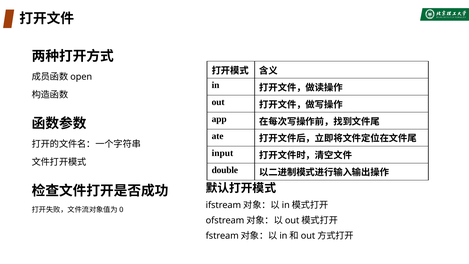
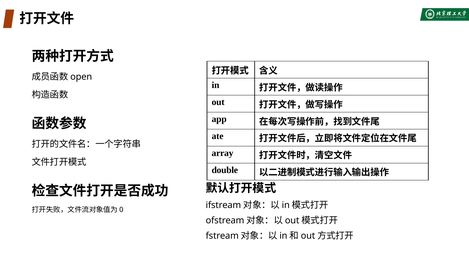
input: input -> array (223, 153)
